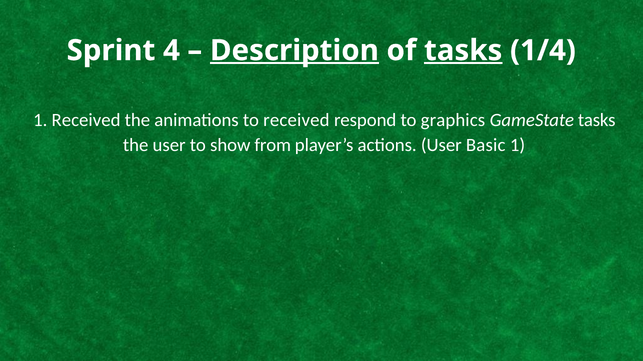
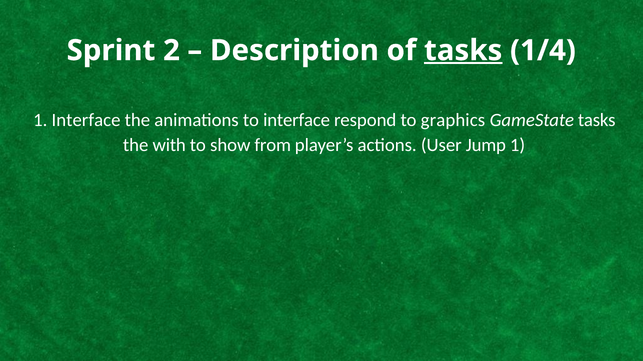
4: 4 -> 2 (171, 51)
Description underline: present -> none (294, 51)
1 Received: Received -> Interface (86, 120)
to received: received -> interface (297, 120)
the user: user -> with (169, 145)
Basic: Basic -> Jump (486, 145)
